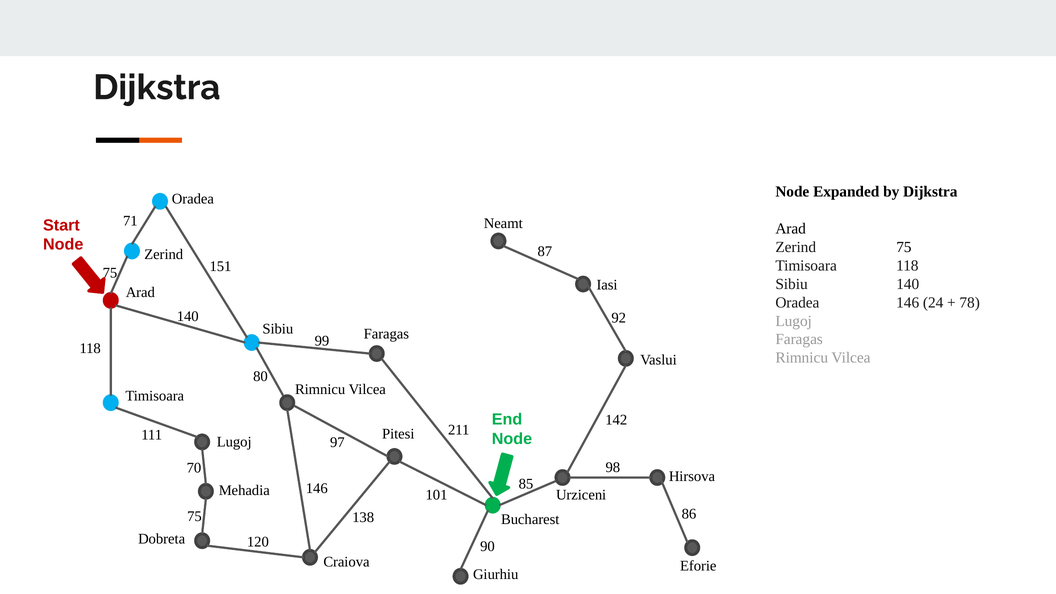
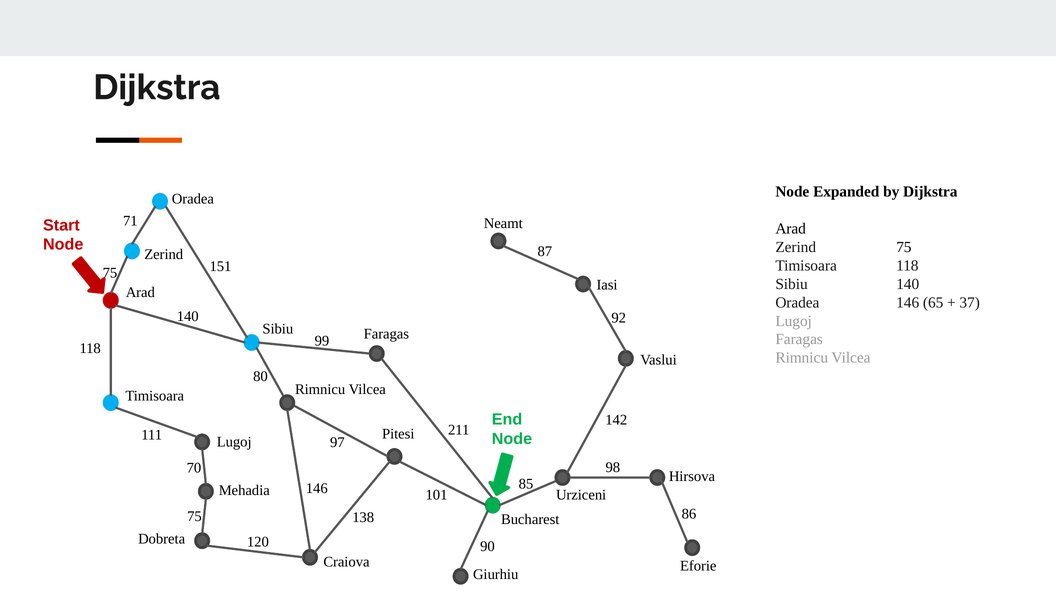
24: 24 -> 65 (933, 302)
78: 78 -> 37 (970, 302)
